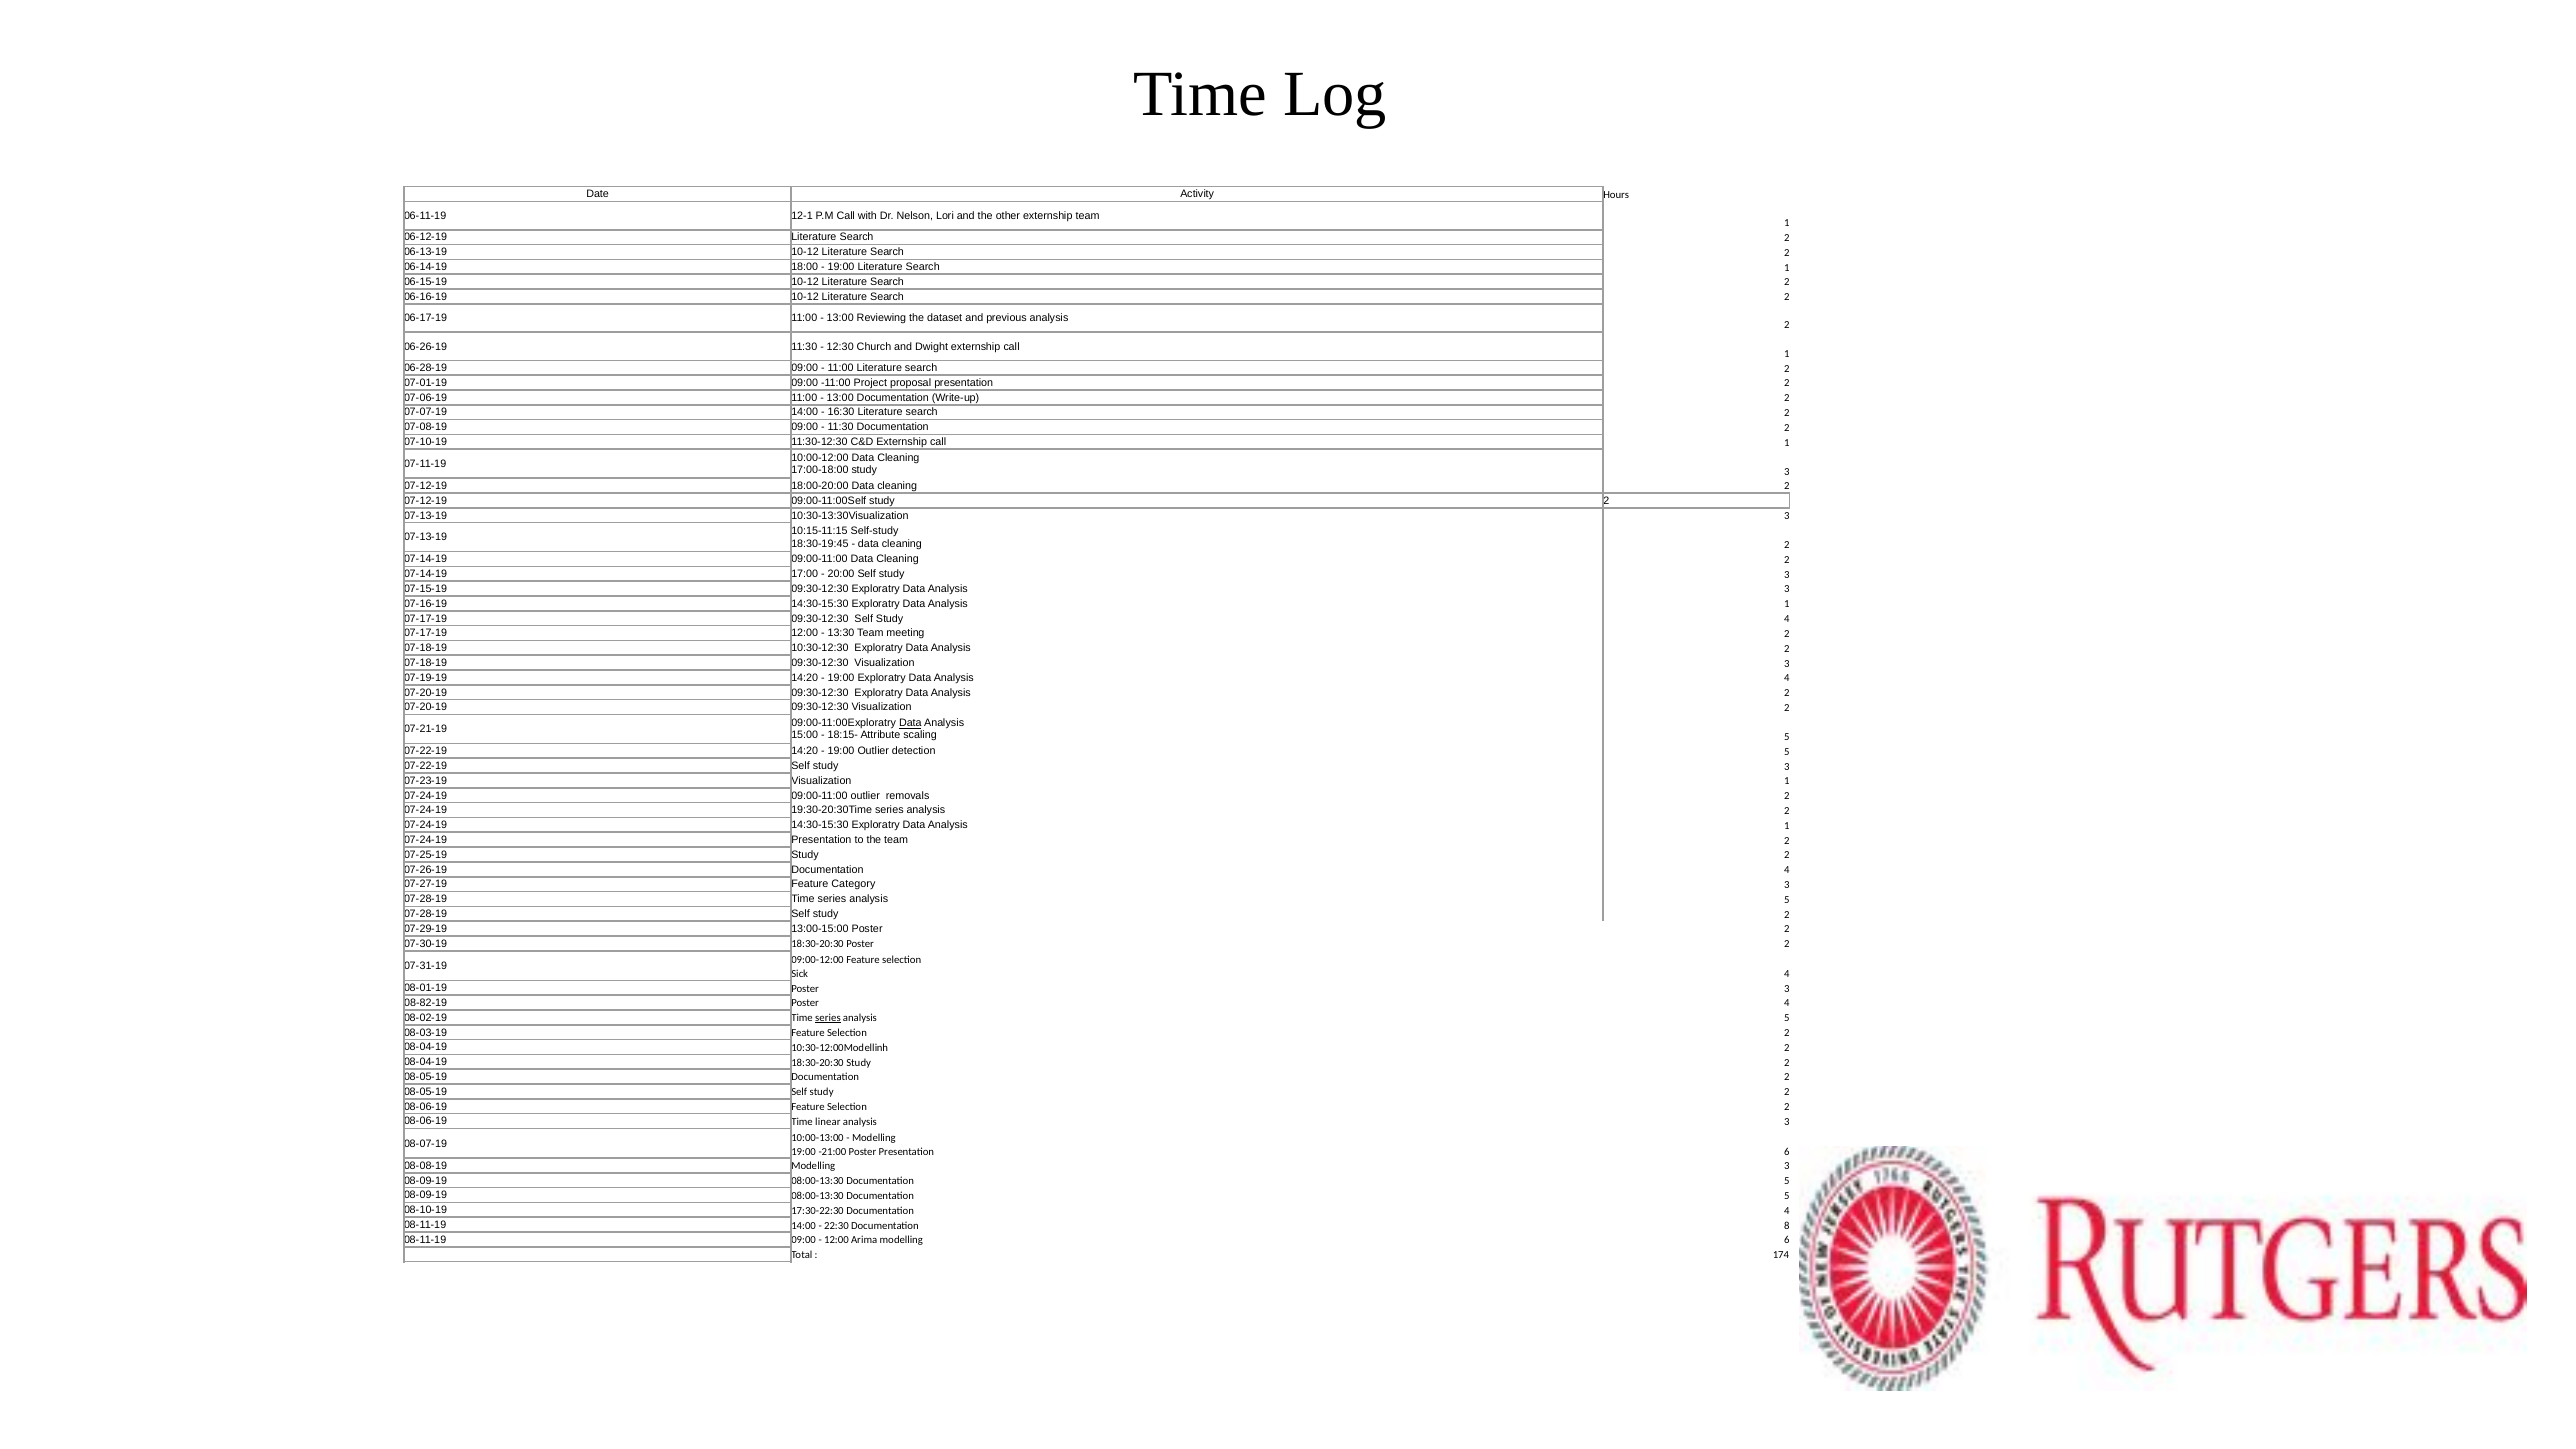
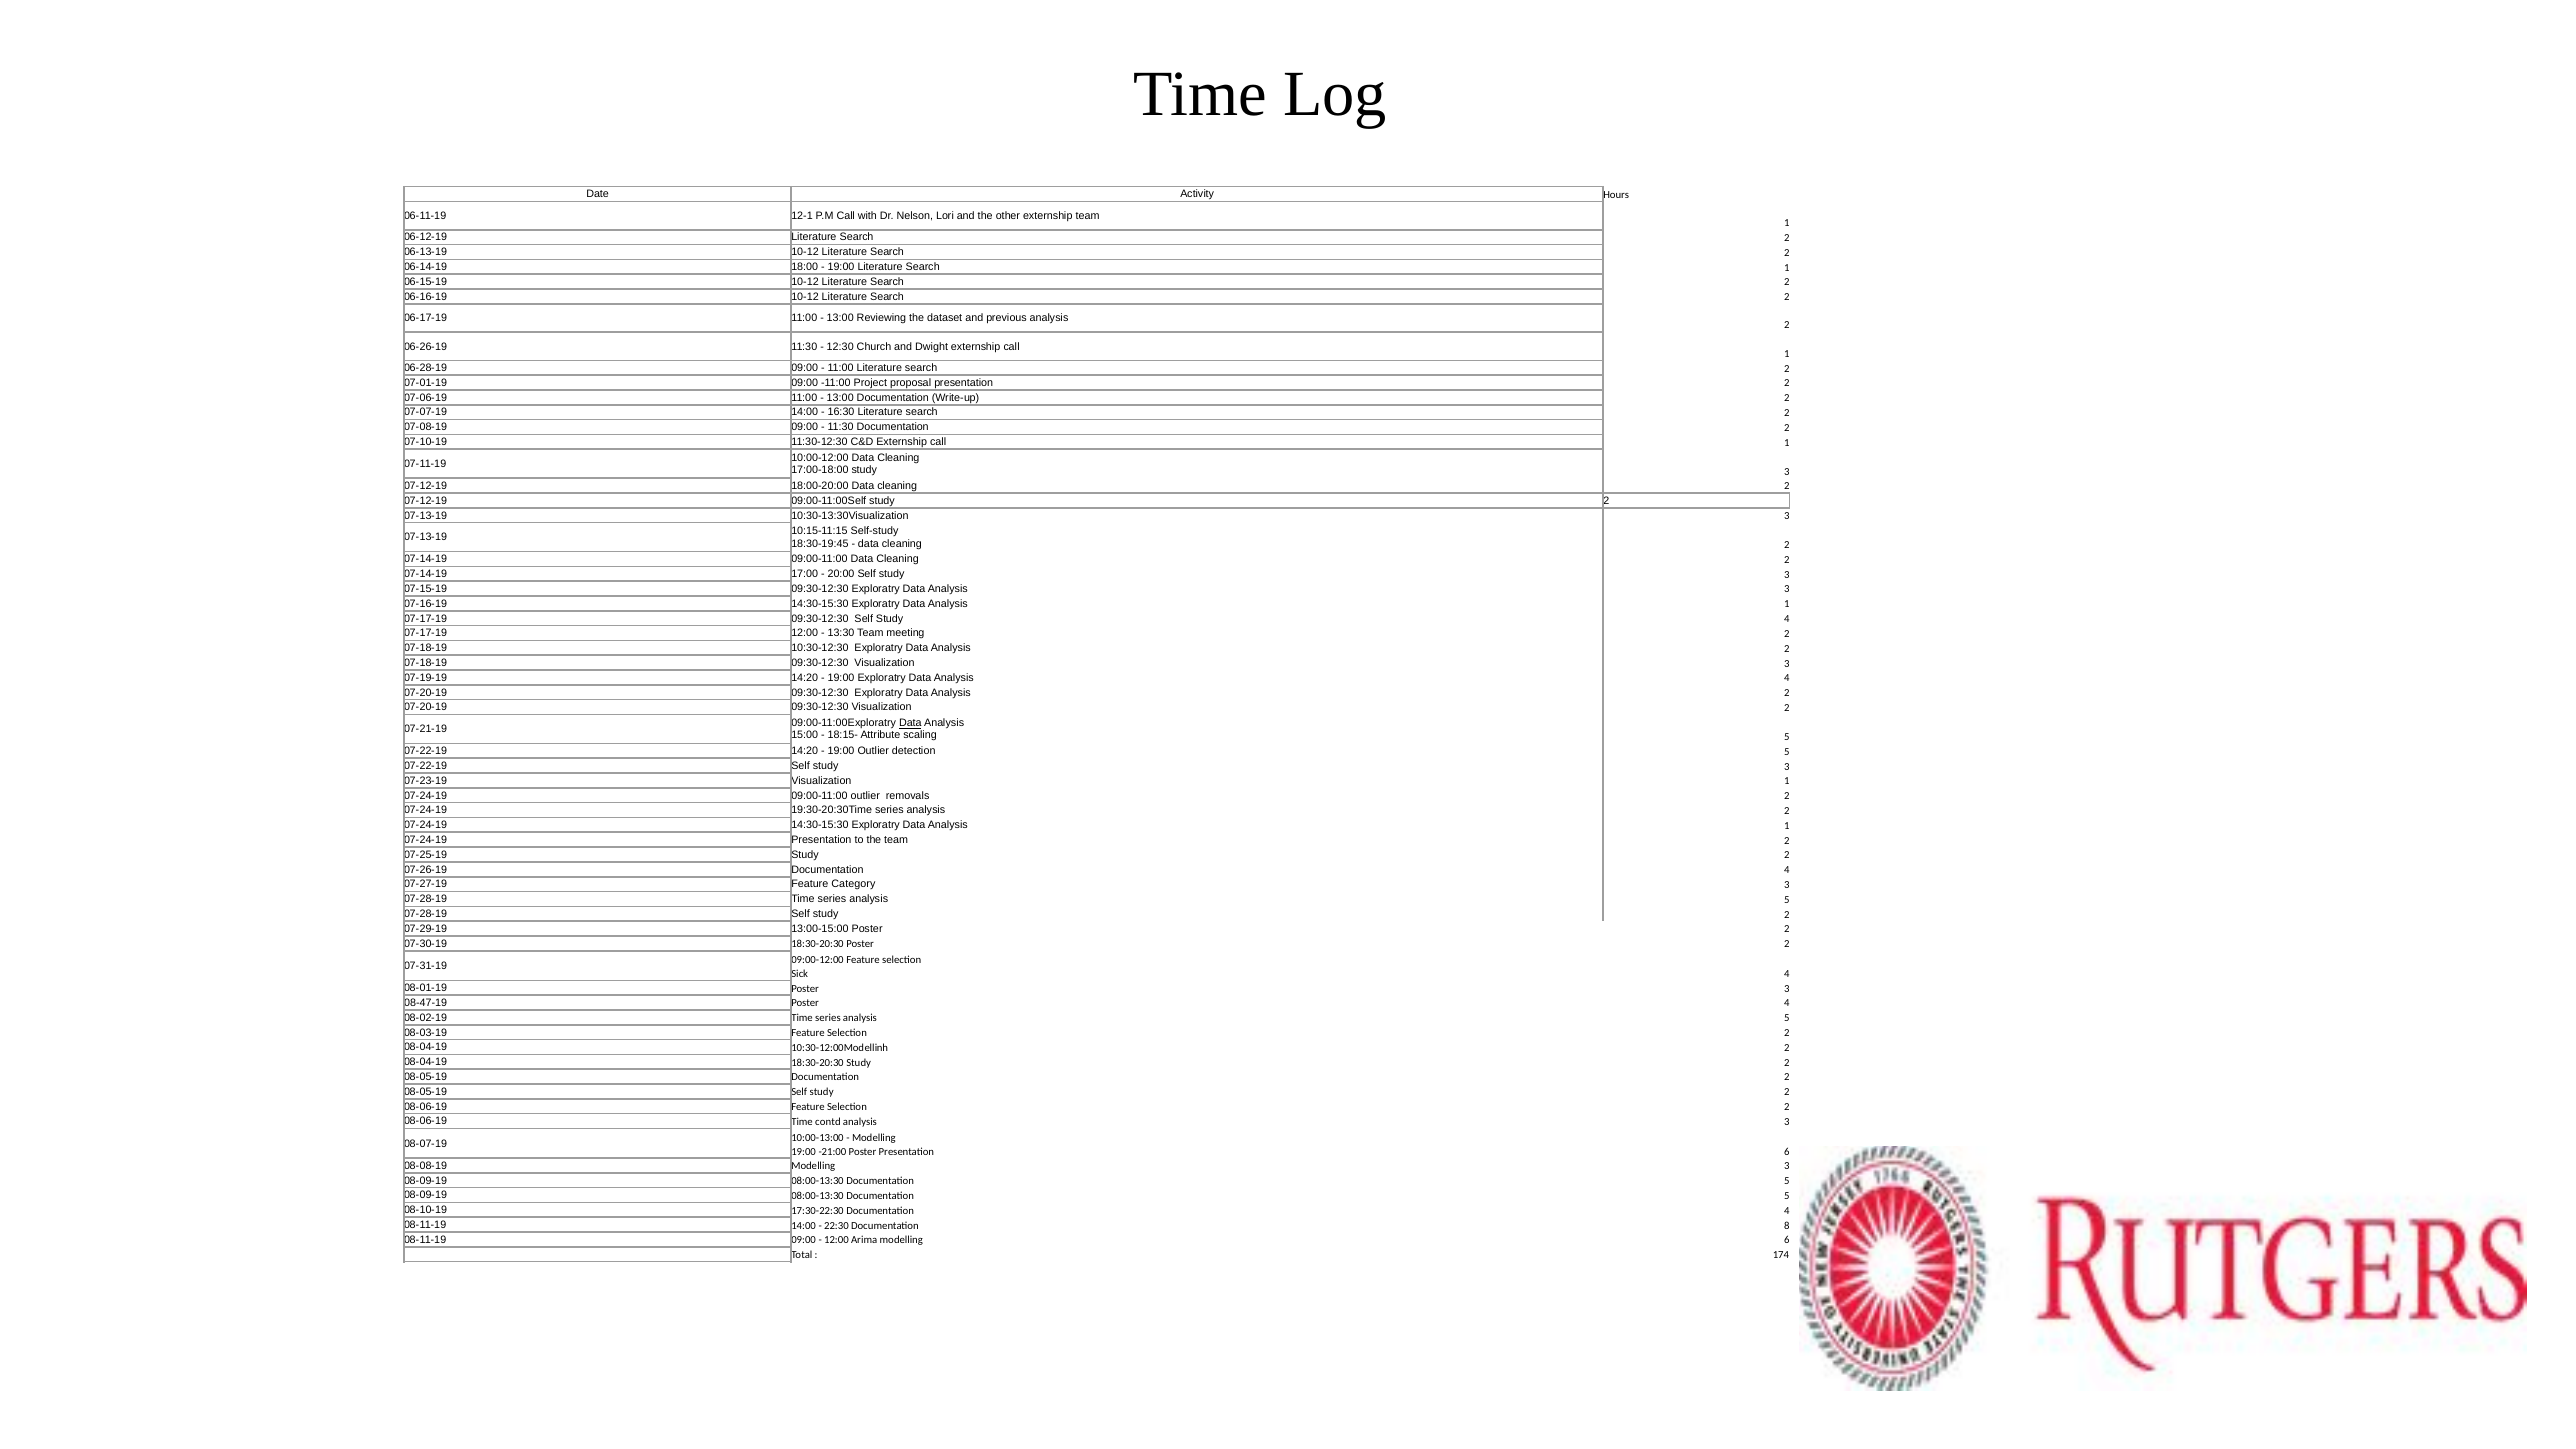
08-82-19: 08-82-19 -> 08-47-19 (426, 1003)
series underline: present -> none (828, 1018)
linear: linear -> contd (828, 1122)
